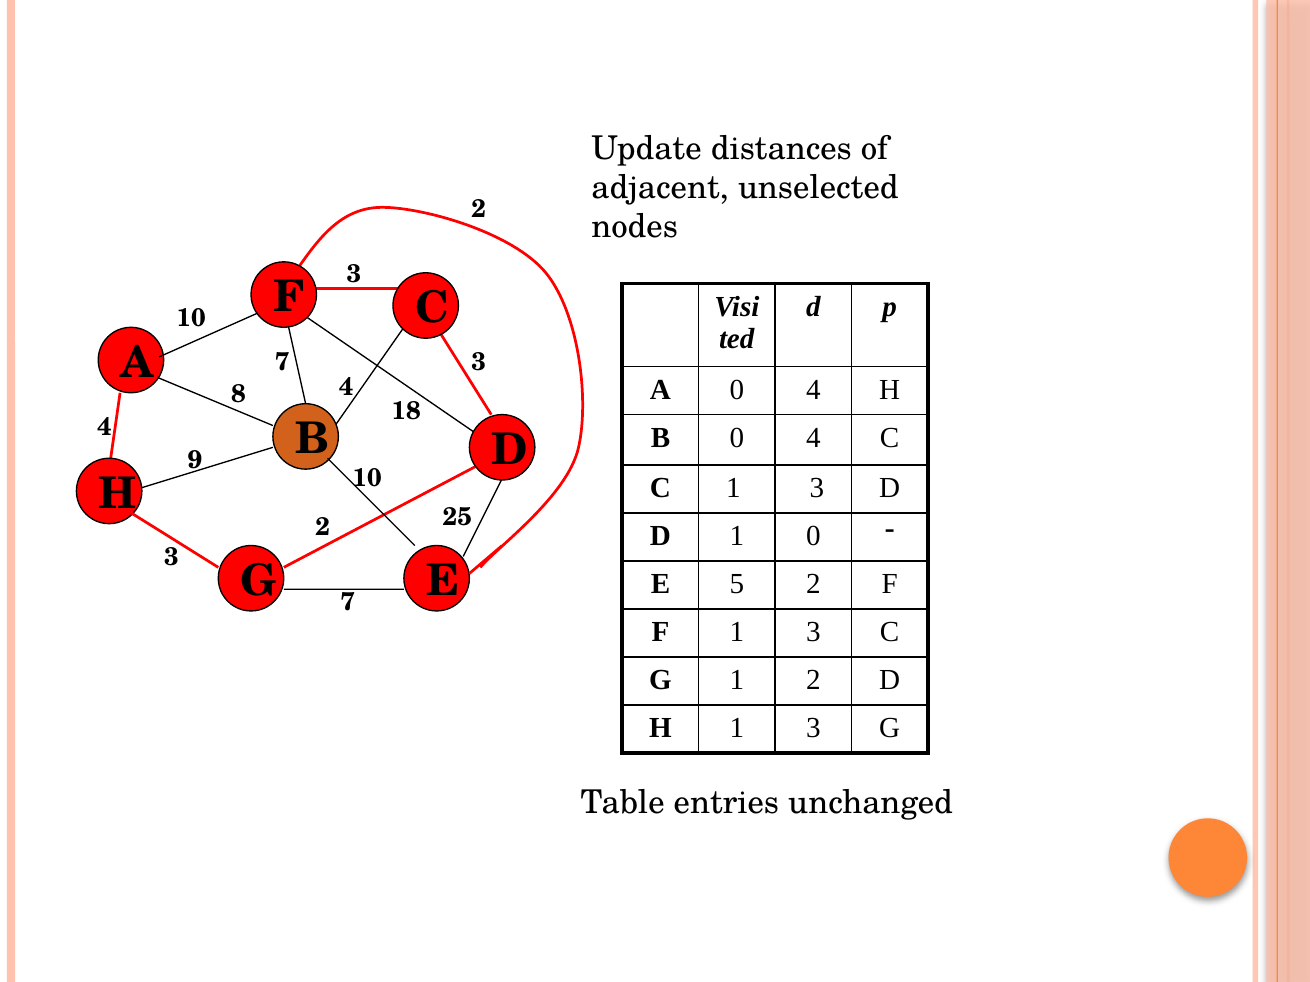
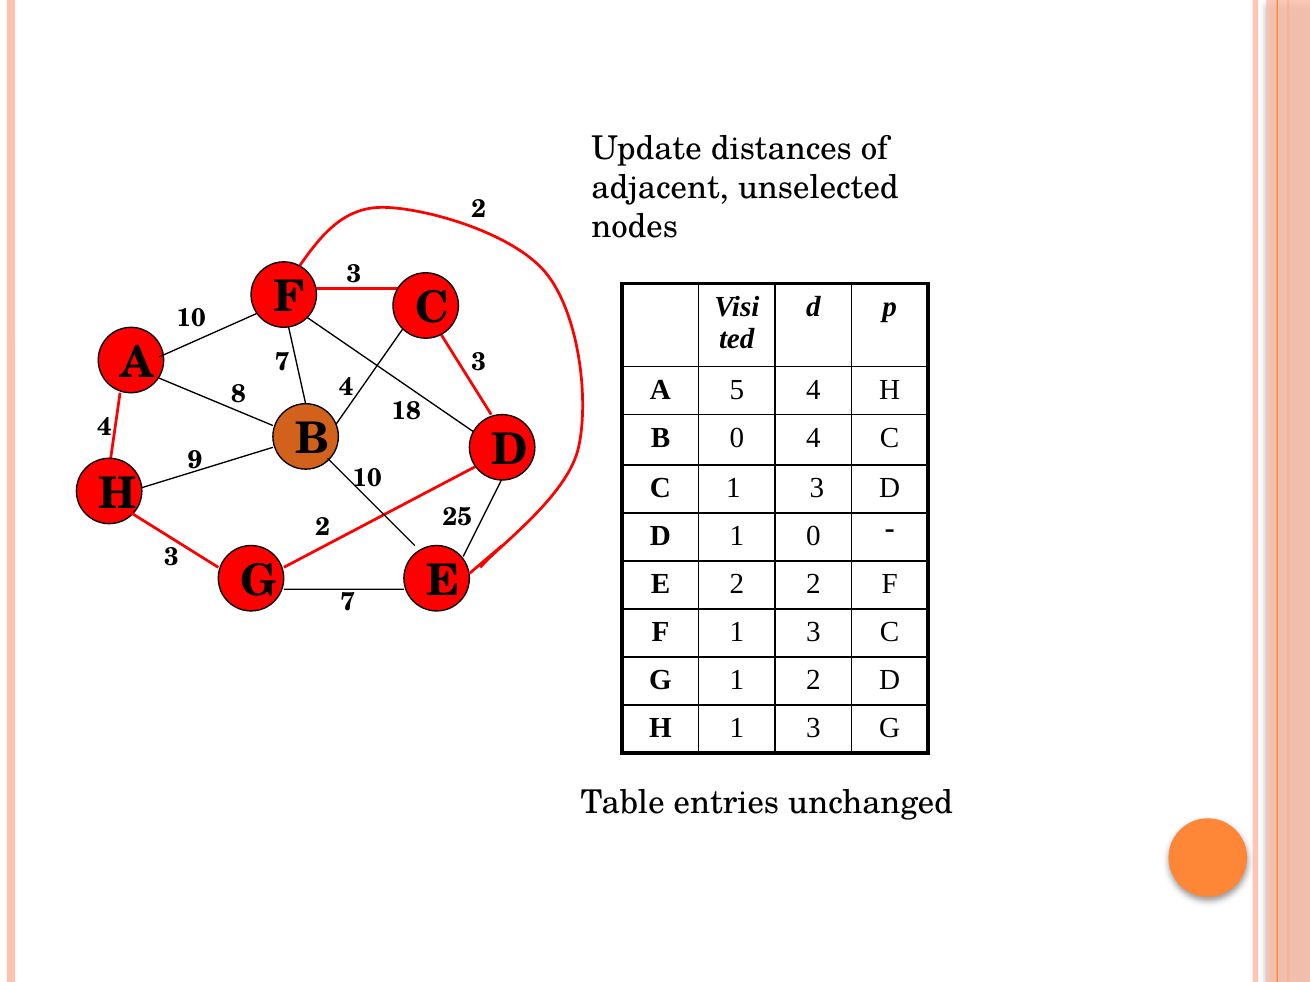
A 0: 0 -> 5 (737, 390)
E 5: 5 -> 2 (737, 584)
